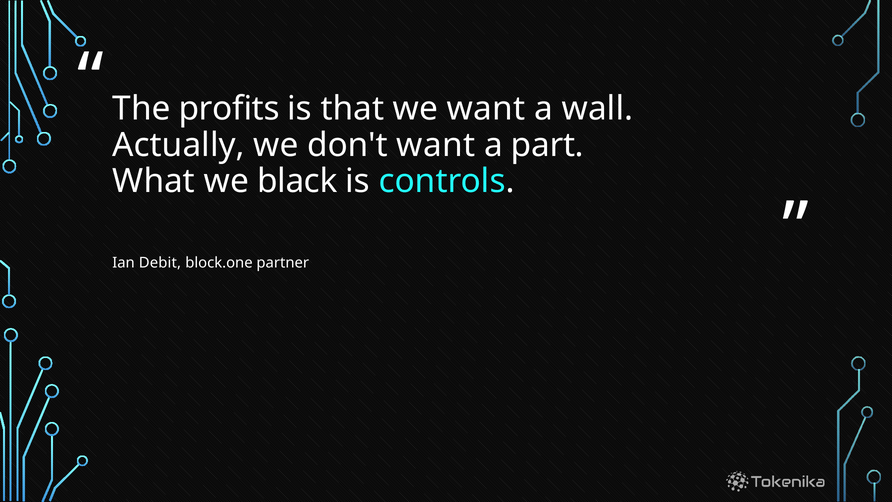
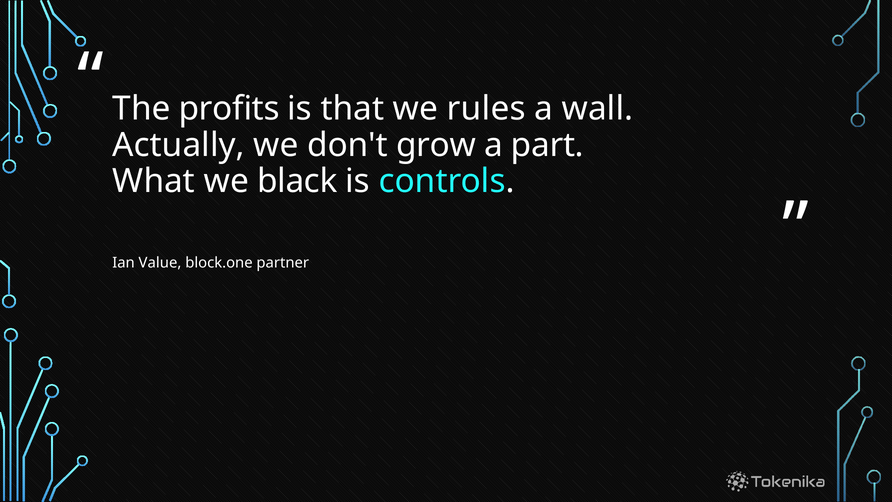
we want: want -> rules (486, 109)
don't want: want -> grow (436, 145)
Debit: Debit -> Value (160, 263)
